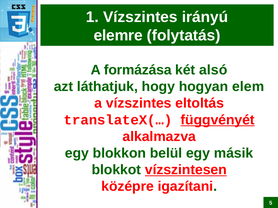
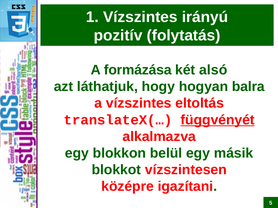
elemre: elemre -> pozitív (118, 36)
elem: elem -> balra (248, 87)
vízszintesen underline: present -> none (186, 170)
